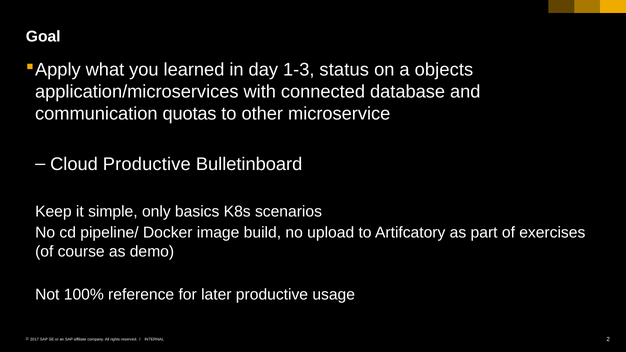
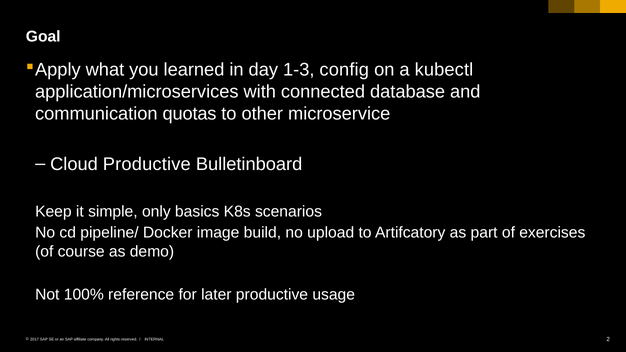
status: status -> config (344, 70)
objects: objects -> kubectl (444, 70)
